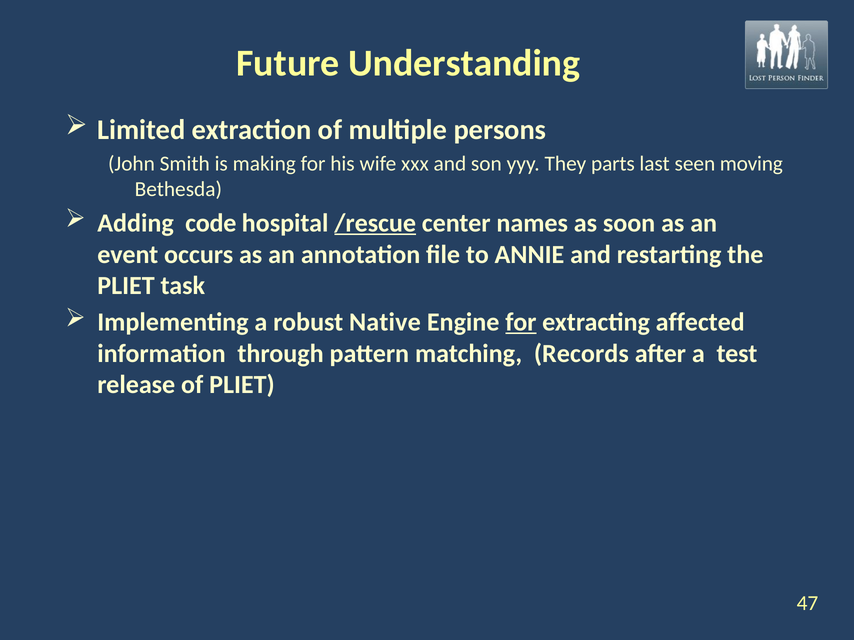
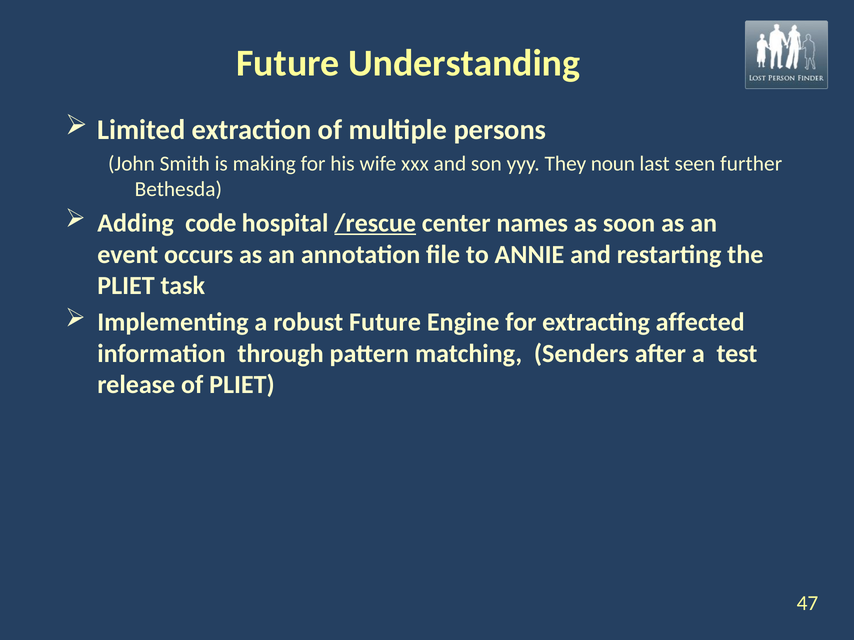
parts: parts -> noun (613, 164)
moving: moving -> further (751, 164)
robust Native: Native -> Future (385, 322)
for underline: present -> none (521, 322)
Records: Records -> Senders (581, 354)
